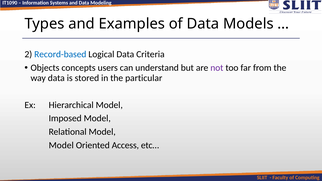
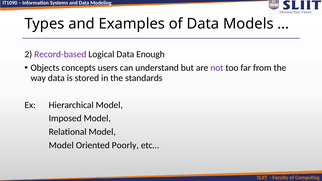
Record-based colour: blue -> purple (60, 54)
Criteria: Criteria -> Enough (150, 54)
particular: particular -> standards (144, 78)
Access: Access -> Poorly (125, 145)
